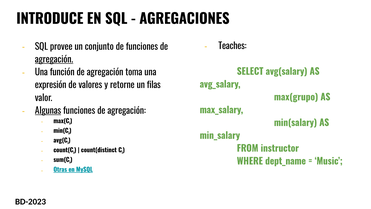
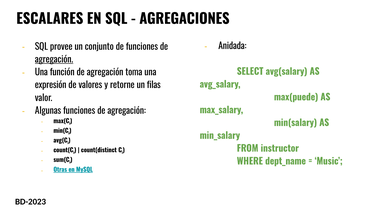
INTRODUCE: INTRODUCE -> ESCALARES (50, 19)
Teaches: Teaches -> Anidada (232, 46)
max(grupo: max(grupo -> max(puede (296, 97)
Algunas underline: present -> none (48, 111)
